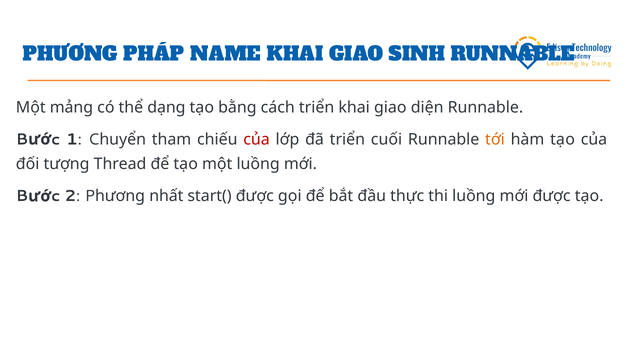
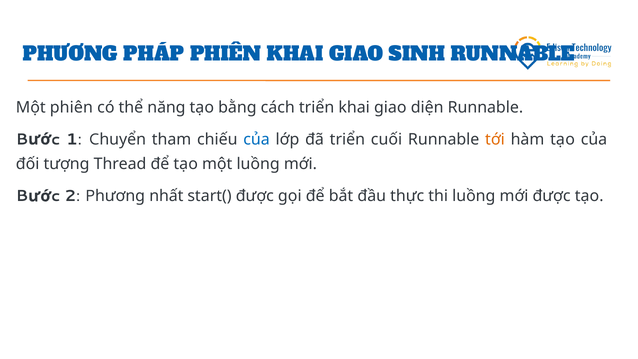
PHÁP NAME: NAME -> PHIÊN (226, 54)
Một mảng: mảng -> phiên (71, 107)
dạng: dạng -> năng (166, 107)
của colour: red -> blue (257, 139)
